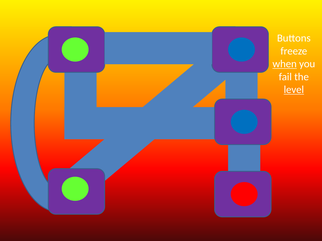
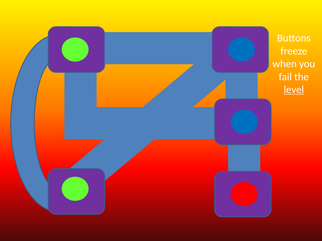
when underline: present -> none (285, 64)
